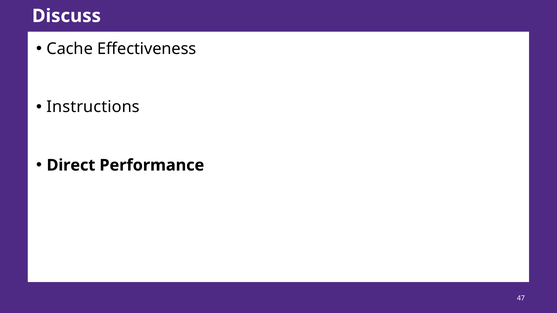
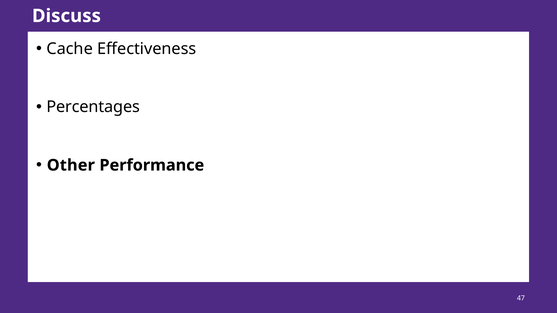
Instructions: Instructions -> Percentages (93, 107)
Direct: Direct -> Other (71, 165)
